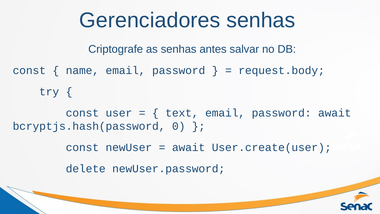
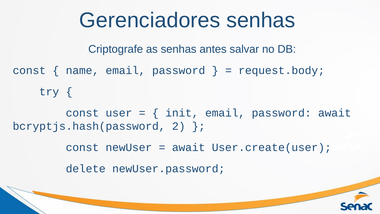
text: text -> init (182, 113)
0: 0 -> 2 (179, 126)
